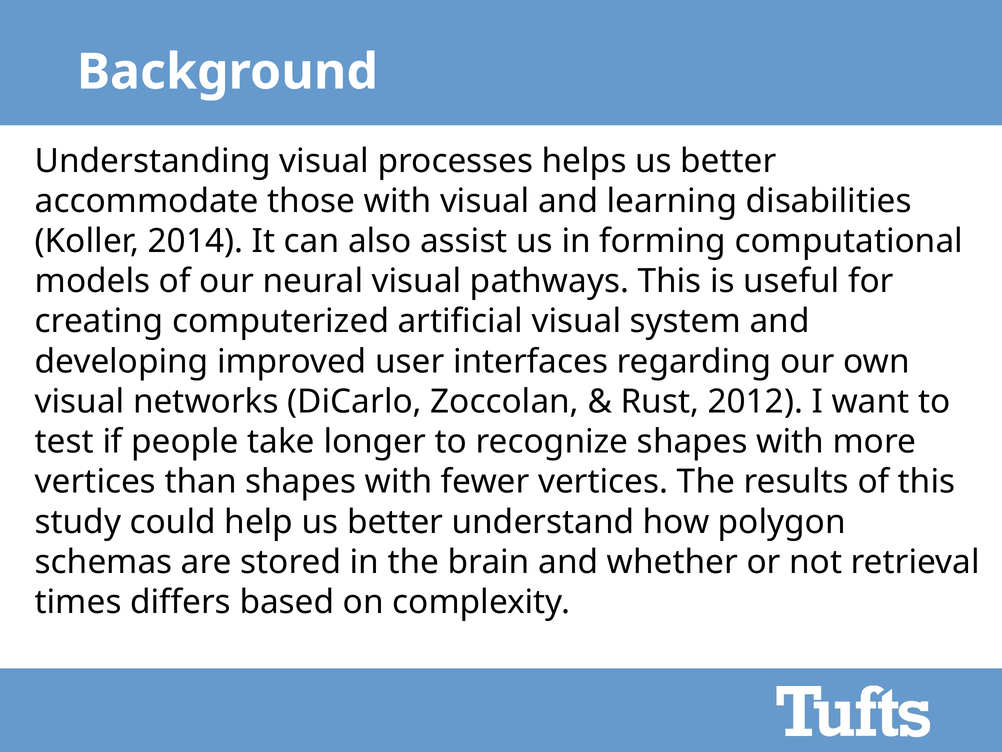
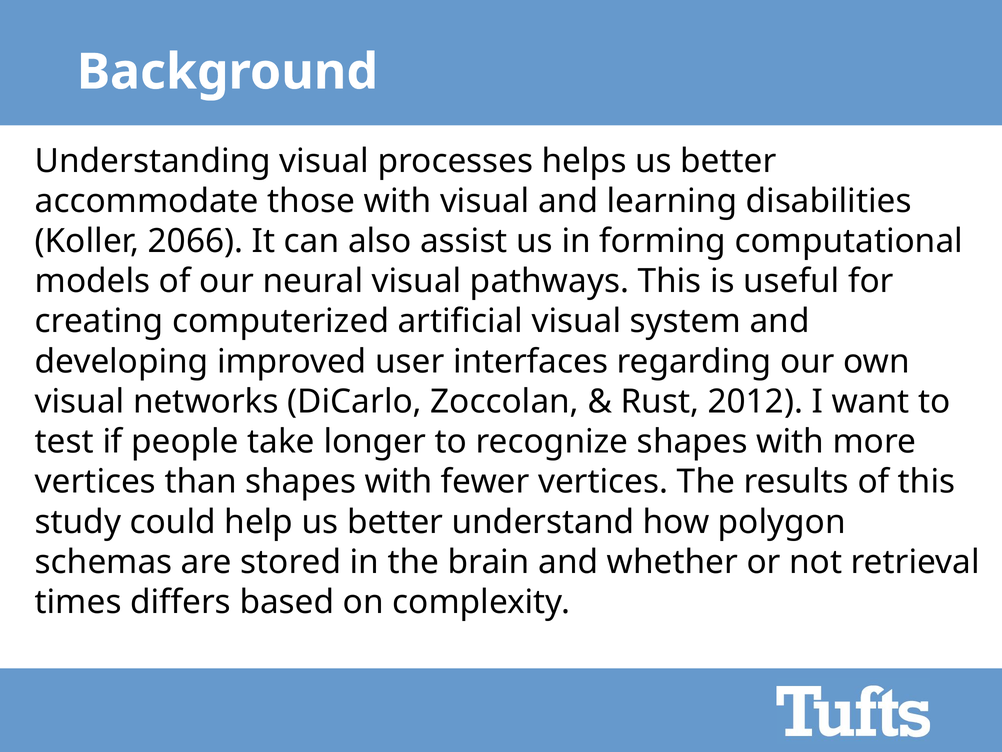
2014: 2014 -> 2066 (196, 241)
